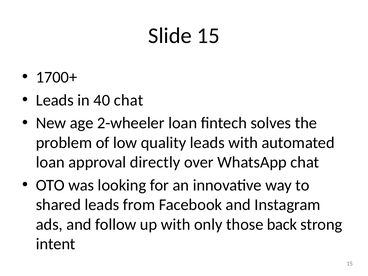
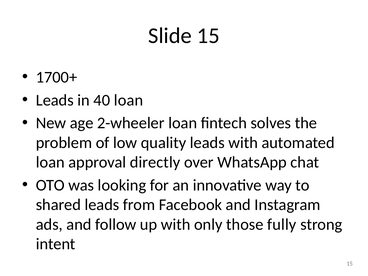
40 chat: chat -> loan (129, 100)
those back: back -> fully (282, 224)
